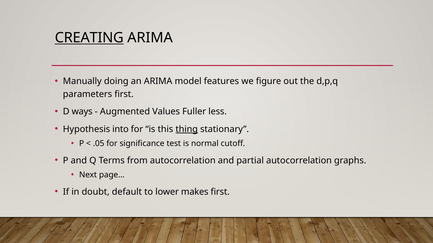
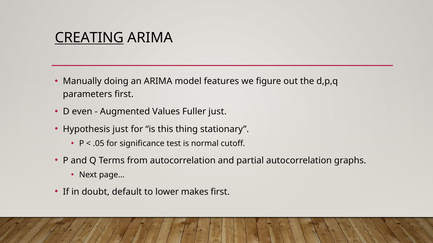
ways: ways -> even (82, 112)
Fuller less: less -> just (218, 112)
Hypothesis into: into -> just (120, 129)
thing underline: present -> none (187, 129)
